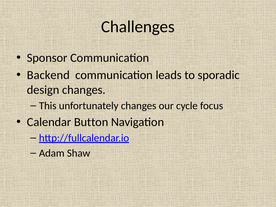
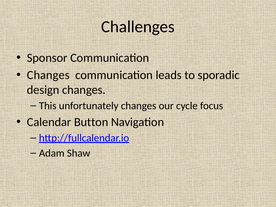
Backend: Backend -> Changes (48, 75)
